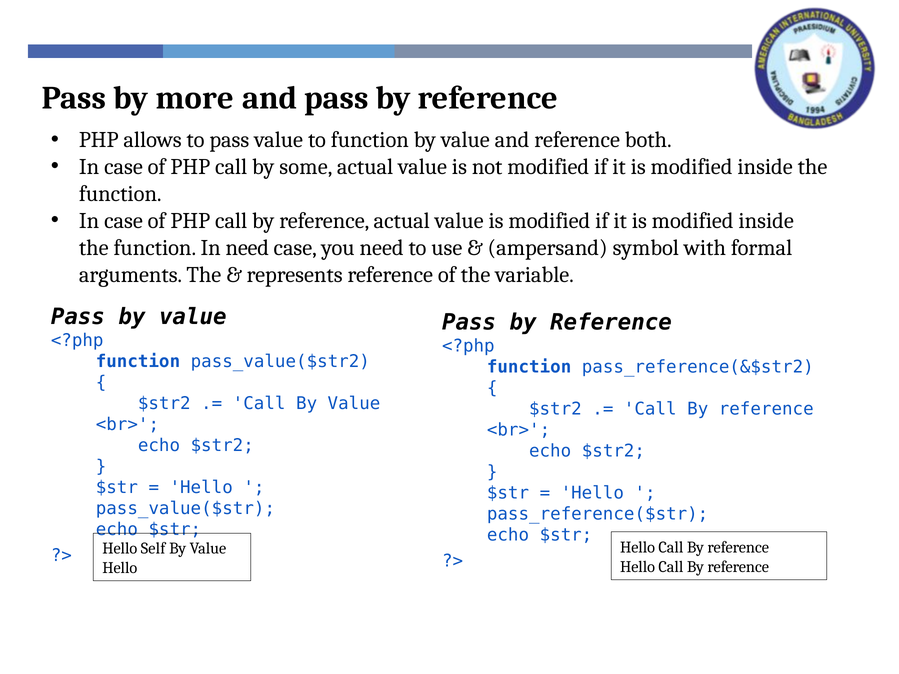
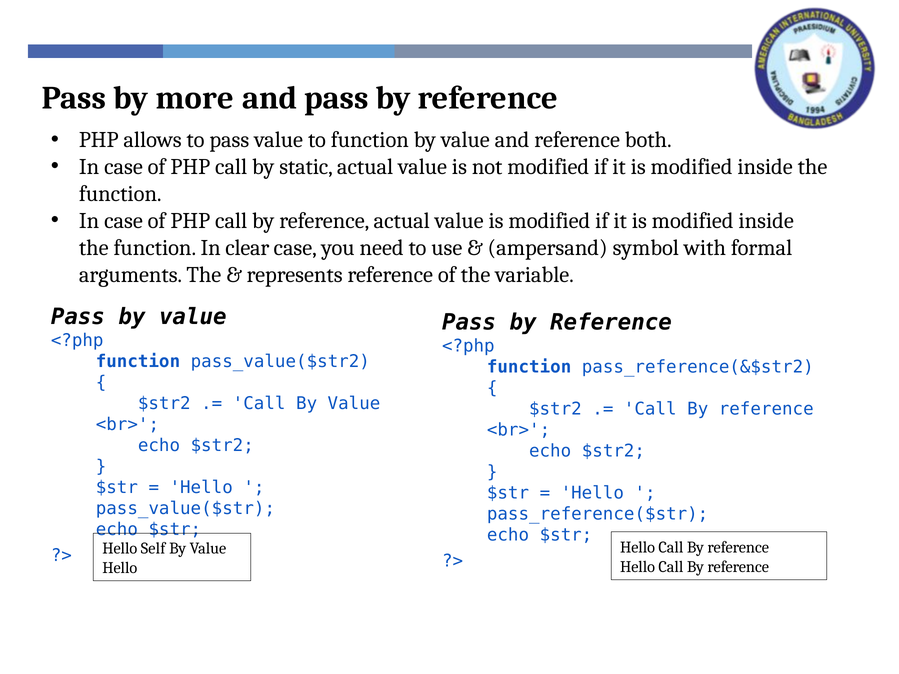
some: some -> static (306, 167)
In need: need -> clear (247, 248)
